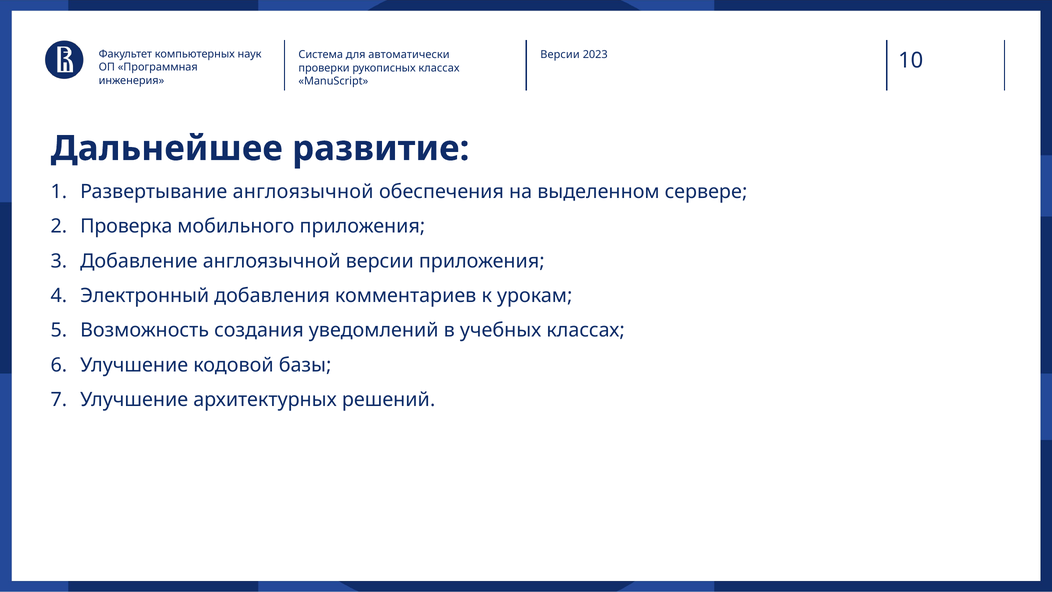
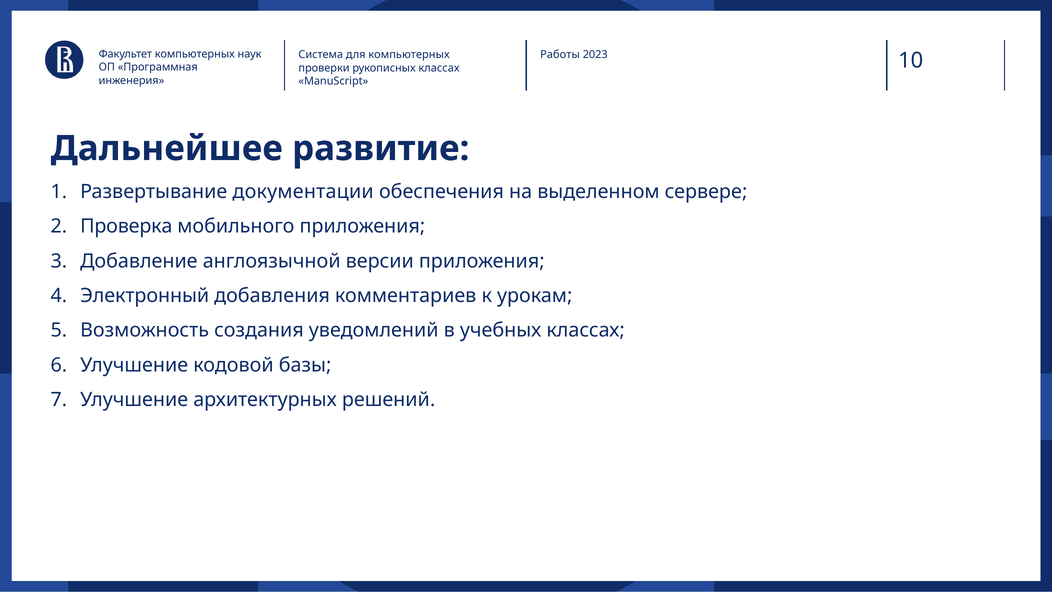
для автоматически: автоматически -> компьютерных (409, 55)
Версии: Версии -> Работы (560, 55)
Развертывание англоязычной: англоязычной -> документации (303, 192)
